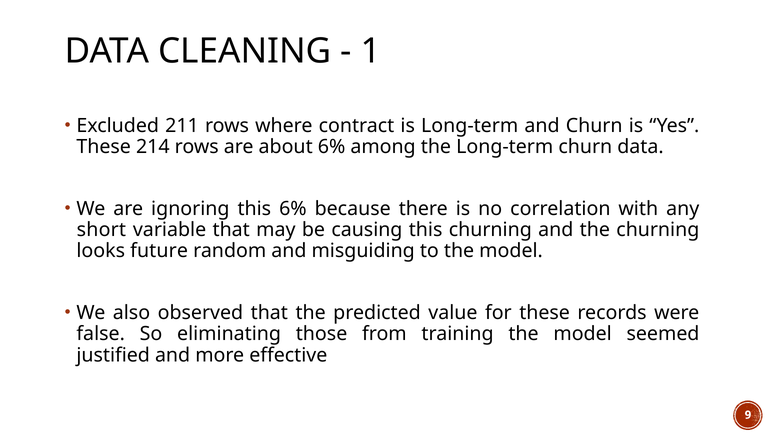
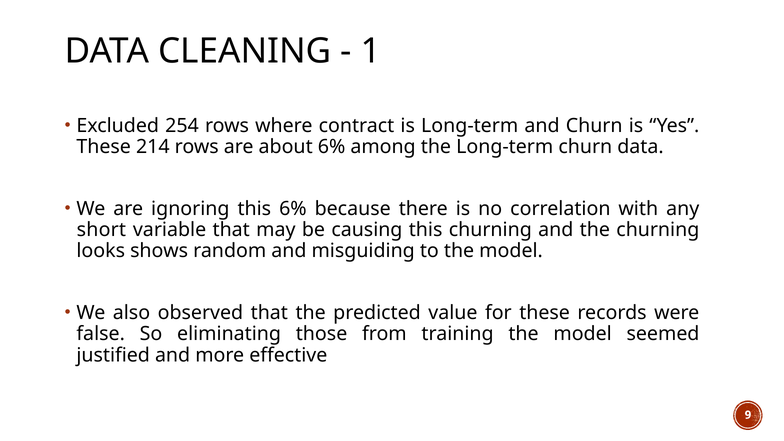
211: 211 -> 254 (182, 126)
future: future -> shows (159, 251)
